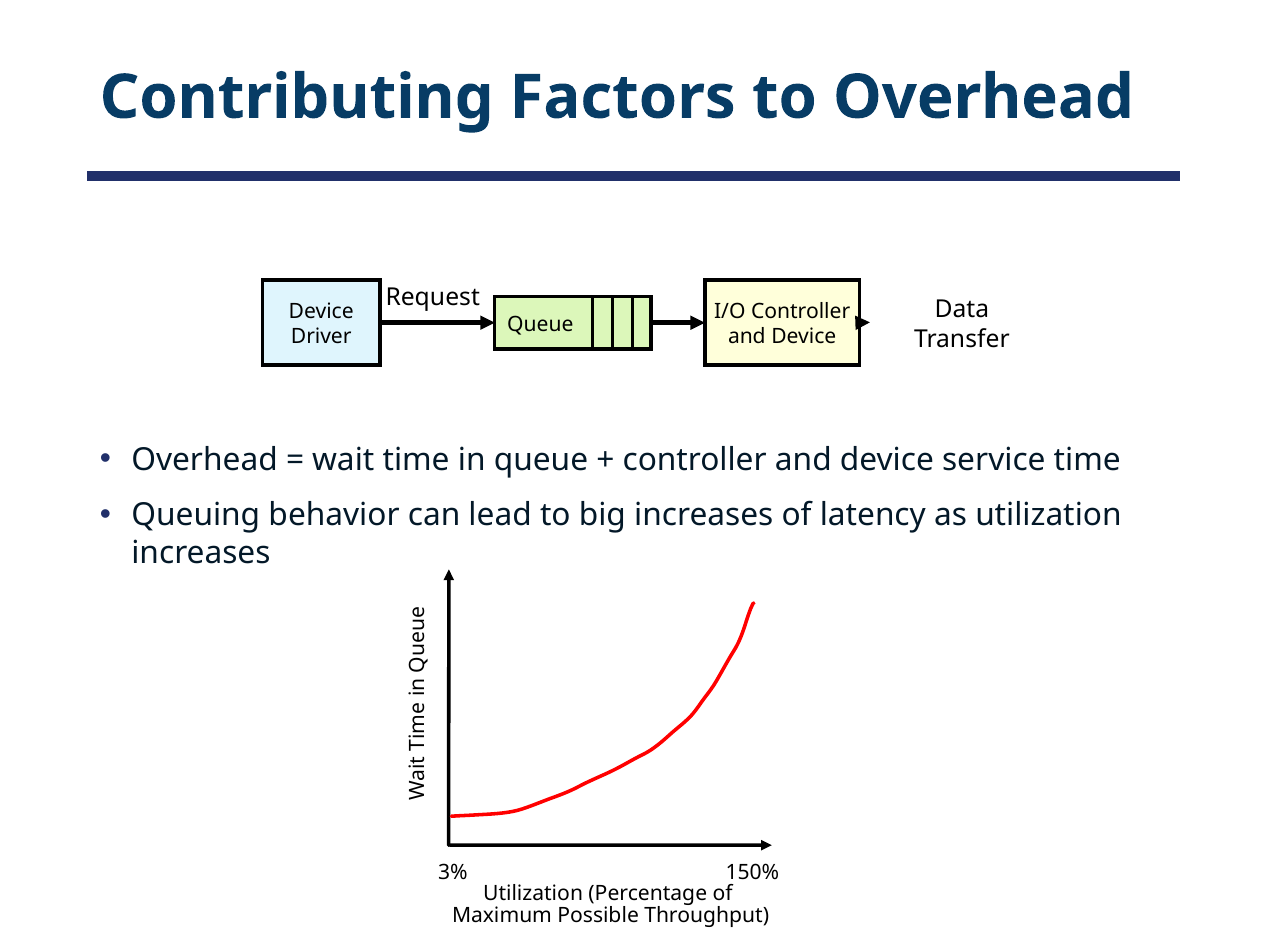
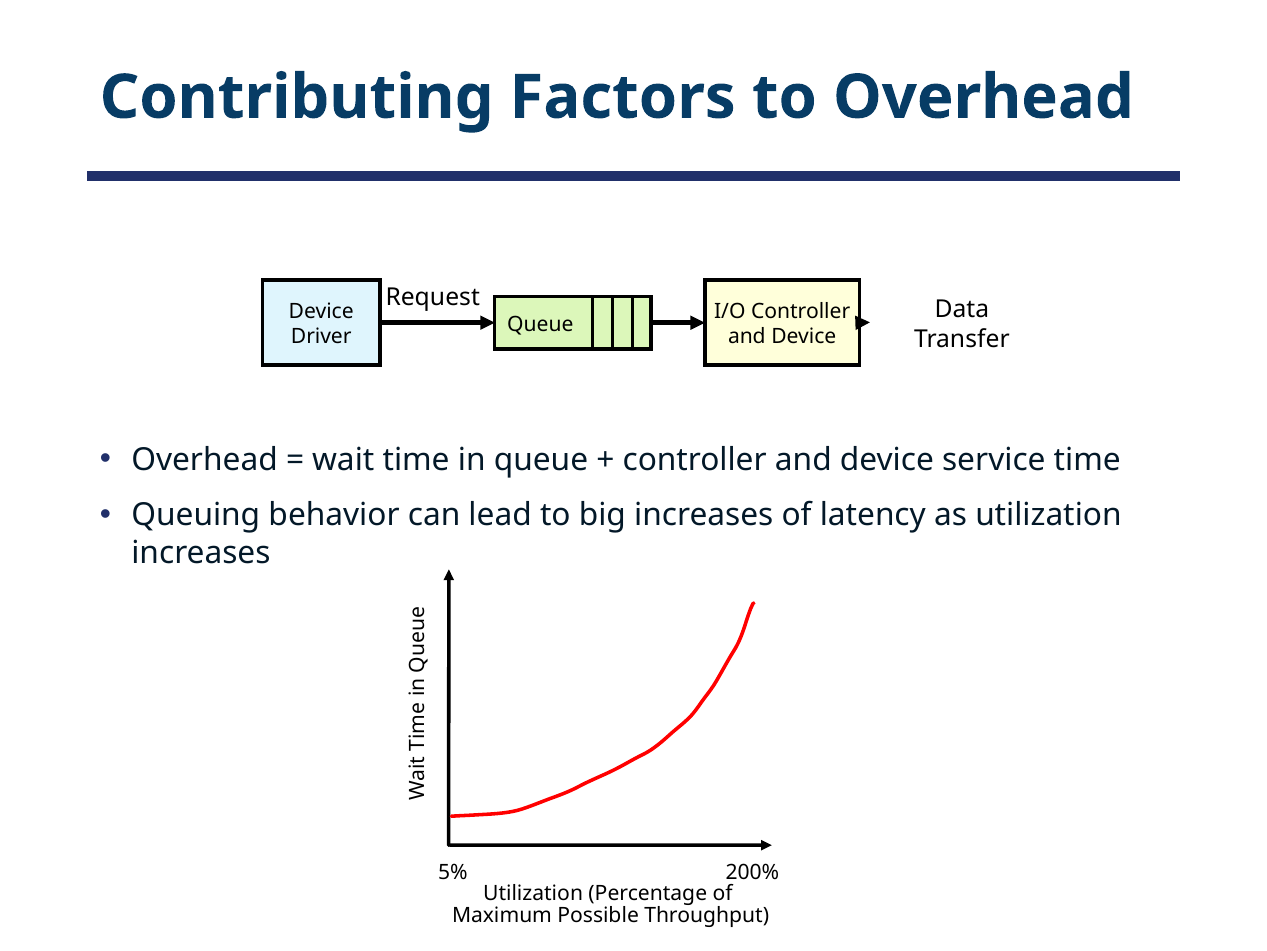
3%: 3% -> 5% (453, 872)
150%: 150% -> 200% (752, 872)
